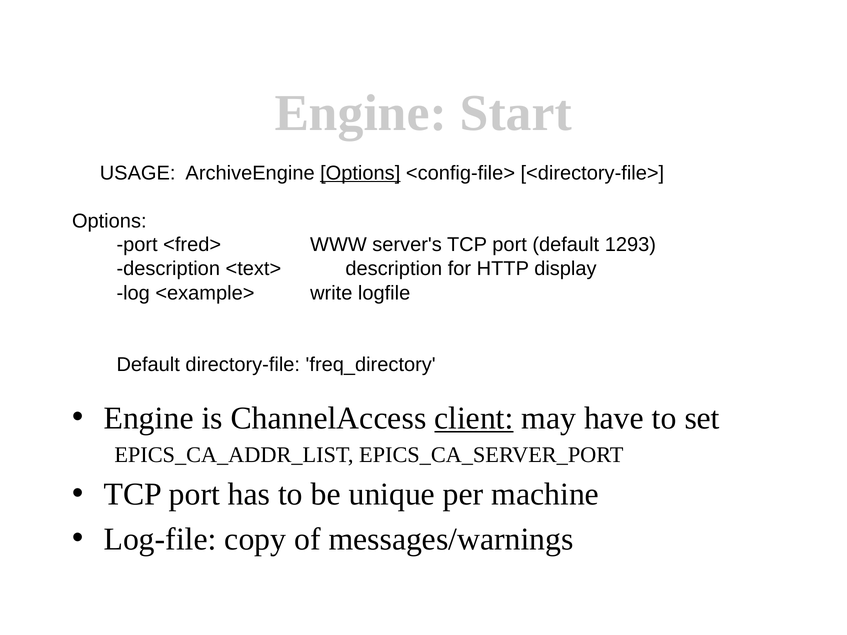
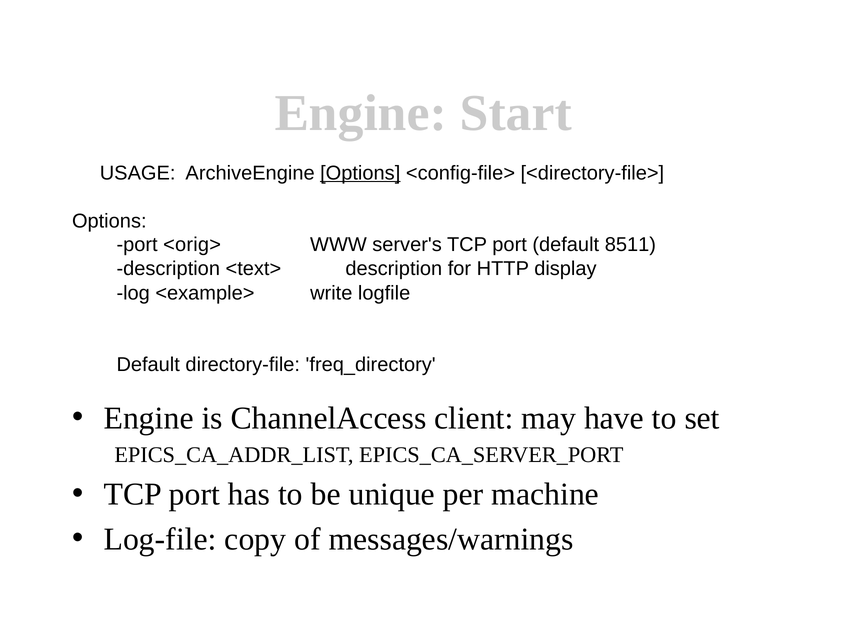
<fred>: <fred> -> <orig> (192, 245)
1293: 1293 -> 8511 (630, 245)
client underline: present -> none (474, 418)
